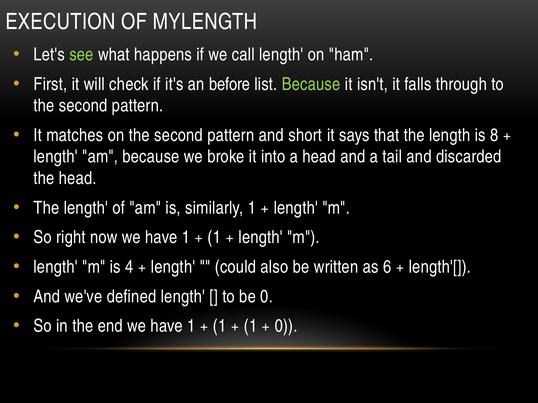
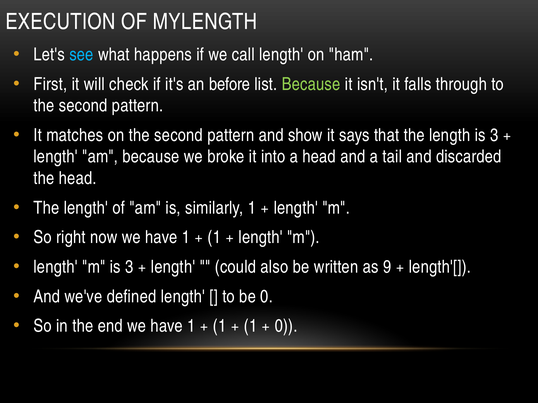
see colour: light green -> light blue (81, 55)
short: short -> show (305, 135)
length is 8: 8 -> 3 (494, 135)
m is 4: 4 -> 3 (129, 267)
6: 6 -> 9 (387, 267)
